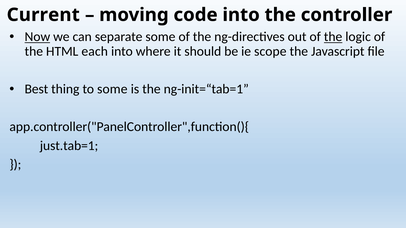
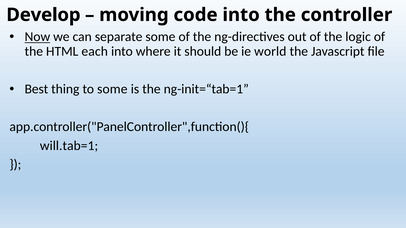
Current: Current -> Develop (43, 15)
the underline: present -> none (333, 37)
scope: scope -> world (270, 52)
just.tab=1: just.tab=1 -> will.tab=1 (69, 146)
